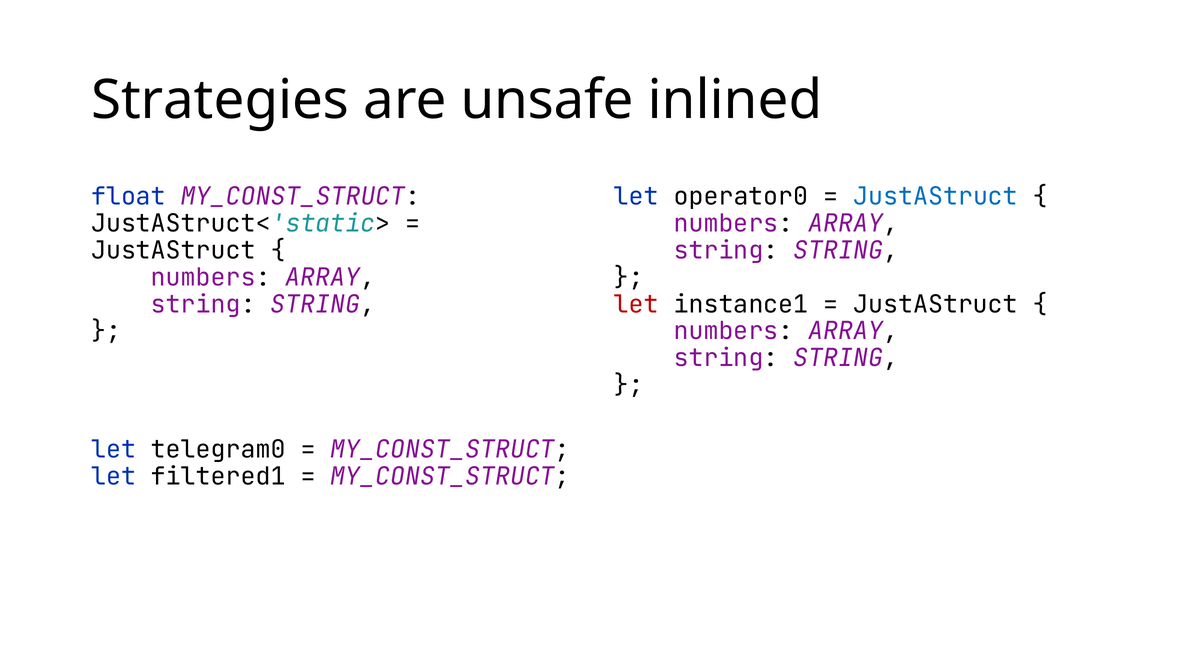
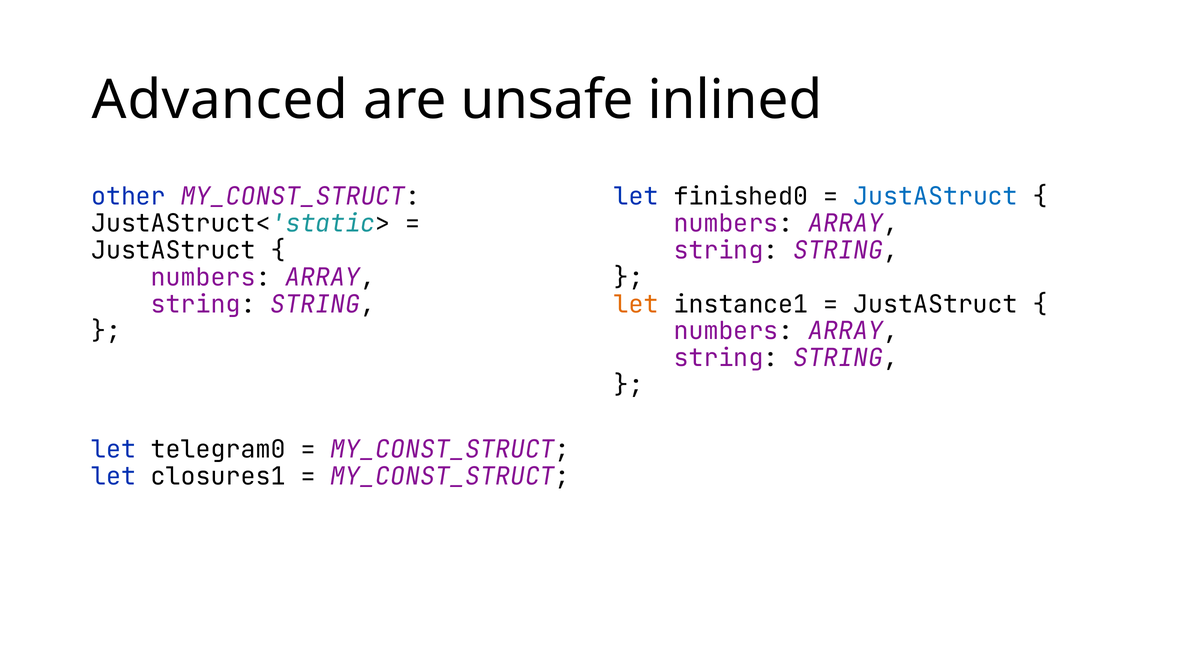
Strategies: Strategies -> Advanced (220, 100)
float: float -> other (128, 197)
operator0: operator0 -> finished0 (741, 197)
let colour: red -> orange (636, 304)
filtered1: filtered1 -> closures1 (218, 476)
